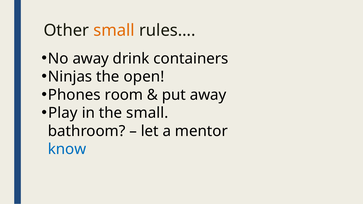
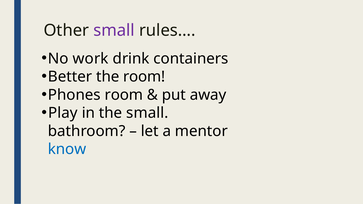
small colour: orange -> purple (114, 30)
No away: away -> work (91, 59)
Ninjas: Ninjas -> Better (70, 77)
the open: open -> room (144, 77)
